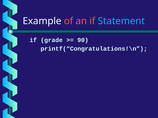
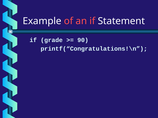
Statement colour: light blue -> white (121, 21)
